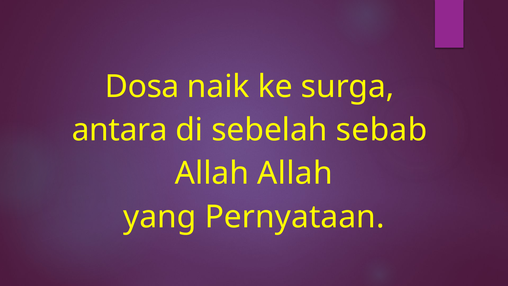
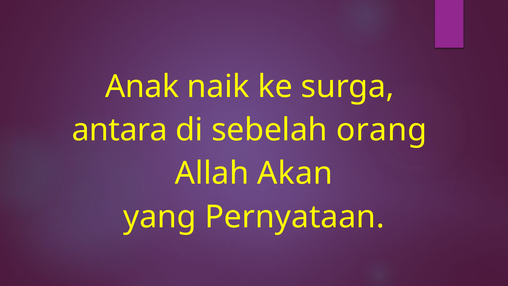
Dosa: Dosa -> Anak (142, 87)
sebab: sebab -> orang (382, 130)
Allah Allah: Allah -> Akan (295, 173)
